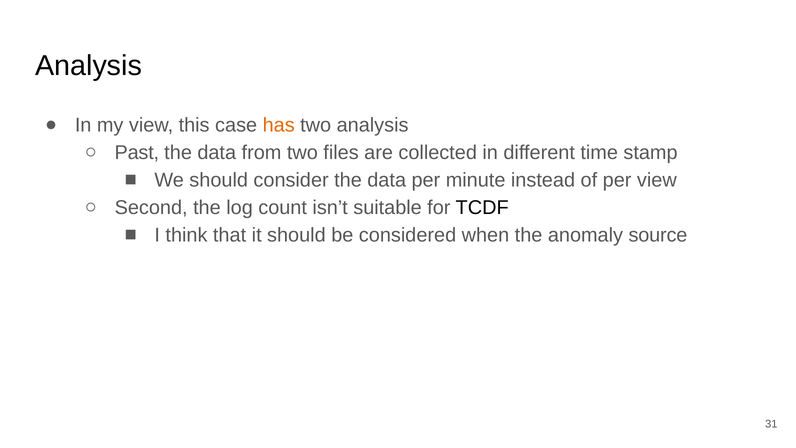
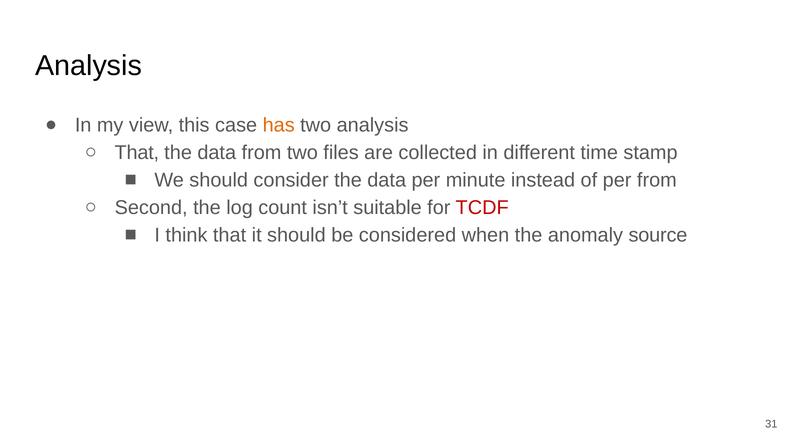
Past: Past -> That (137, 153)
per view: view -> from (657, 180)
TCDF colour: black -> red (482, 208)
